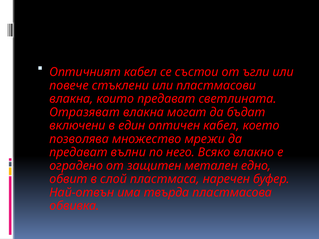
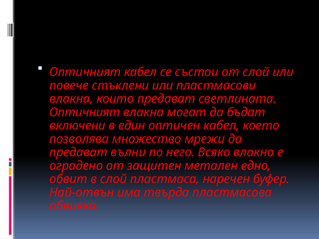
от ъгли: ъгли -> слой (256, 72)
Отразяват: Отразяват -> Оптичният (85, 112)
